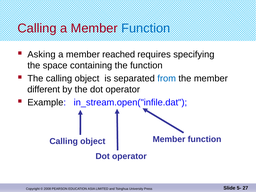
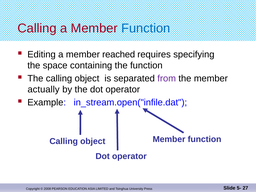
Asking: Asking -> Editing (42, 54)
from colour: blue -> purple (167, 78)
different: different -> actually (44, 90)
